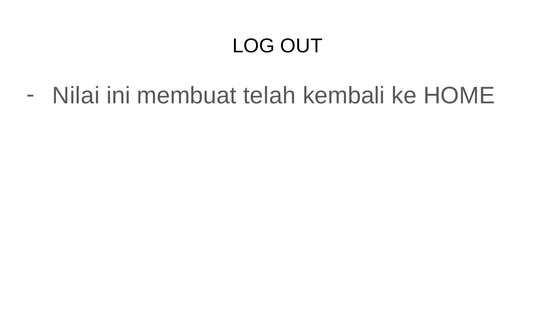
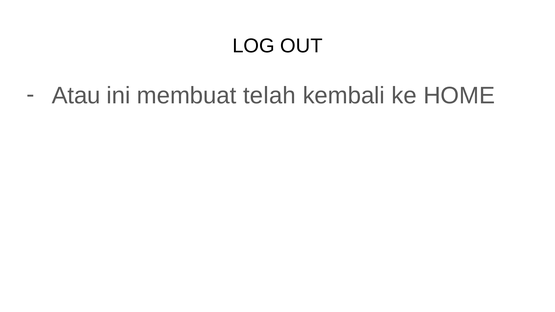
Nilai: Nilai -> Atau (76, 96)
